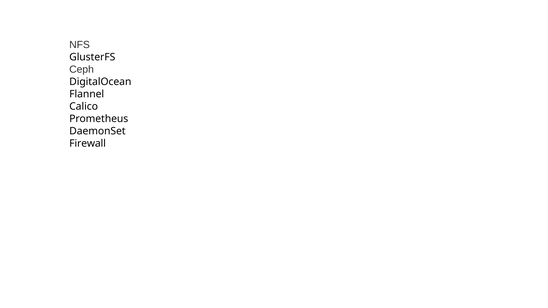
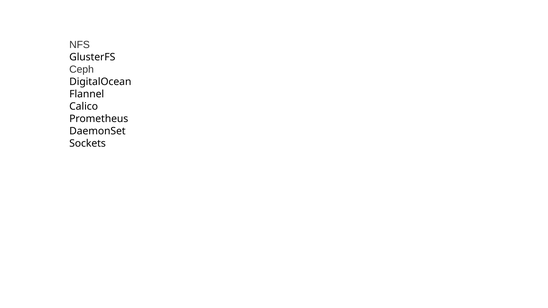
Firewall: Firewall -> Sockets (88, 144)
